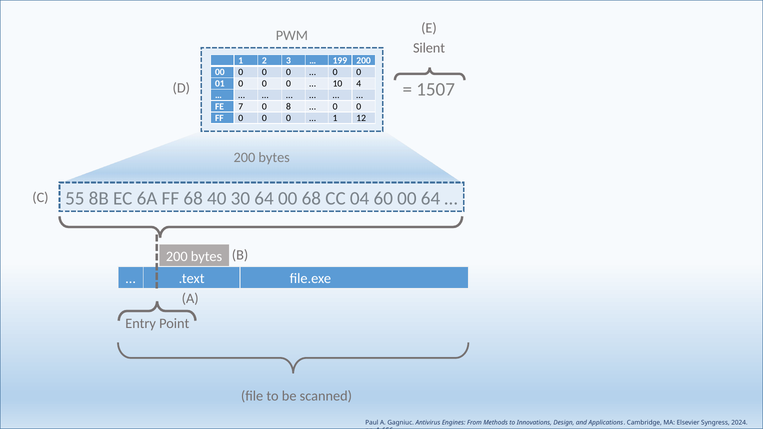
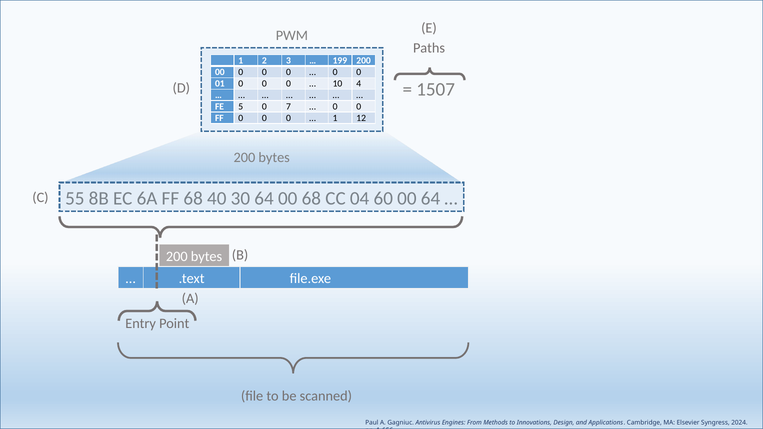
Silent: Silent -> Paths (429, 48)
7: 7 -> 5 (241, 107)
8: 8 -> 7 (288, 107)
